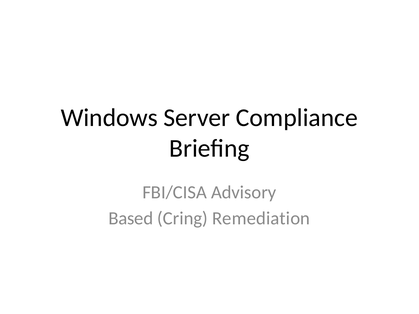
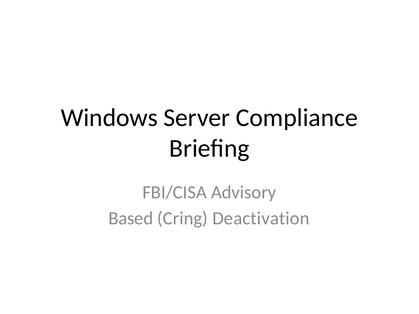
Remediation: Remediation -> Deactivation (261, 219)
